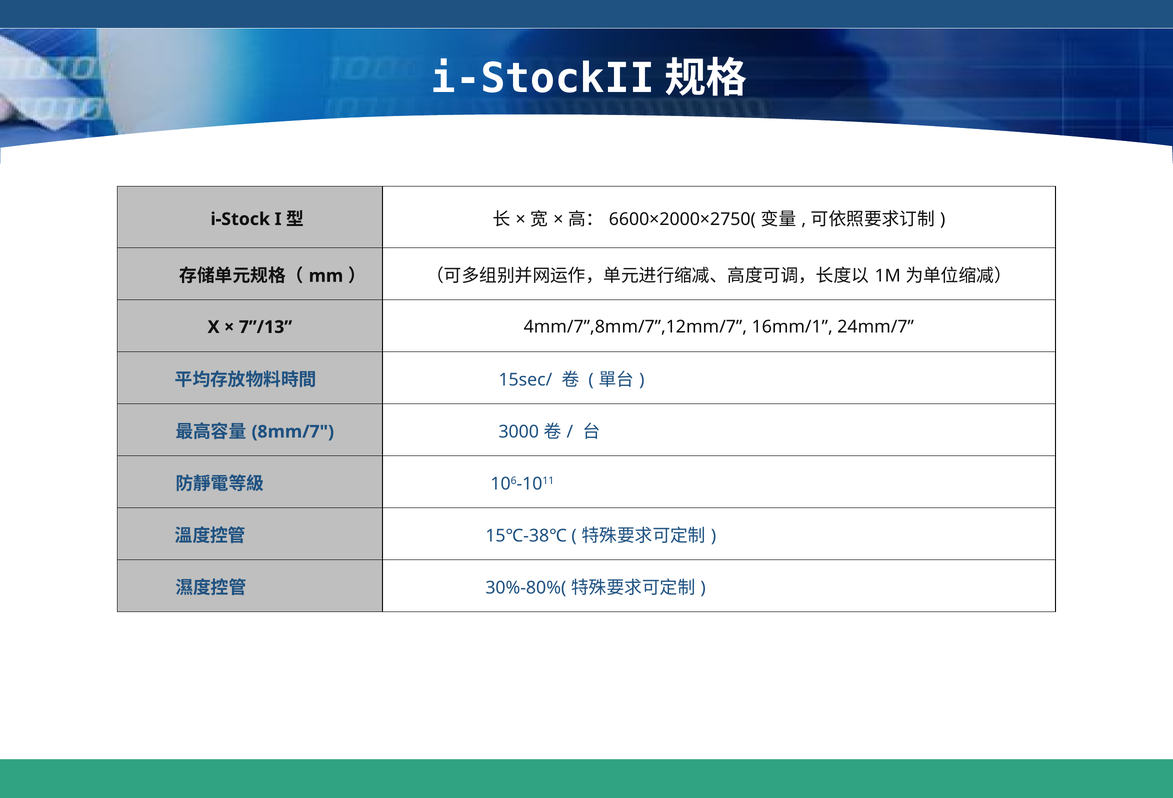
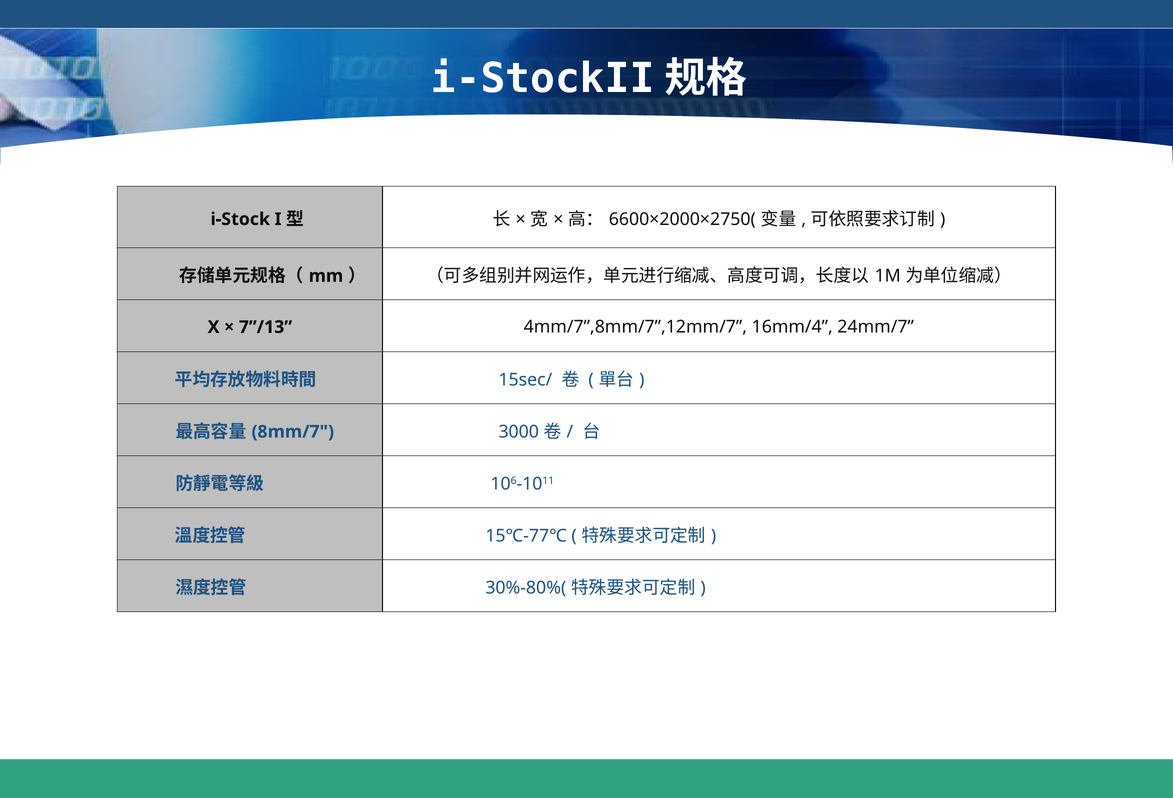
16mm/1: 16mm/1 -> 16mm/4 (792, 327)
15℃-38℃: 15℃-38℃ -> 15℃-77℃ (526, 536)
